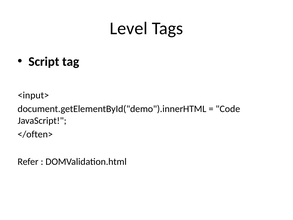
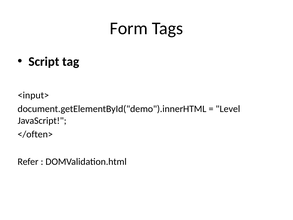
Level: Level -> Form (129, 28)
Code: Code -> Level (228, 109)
